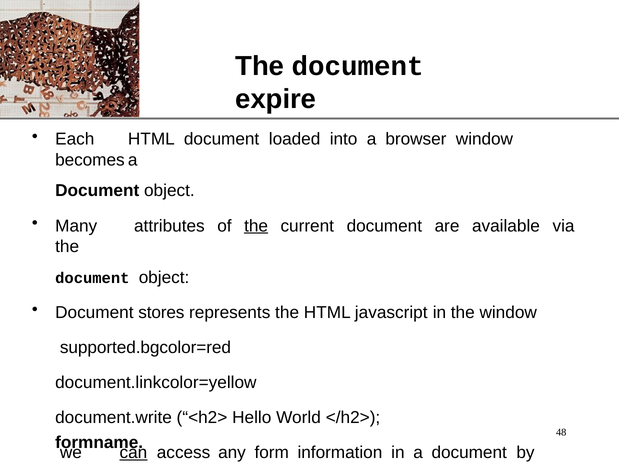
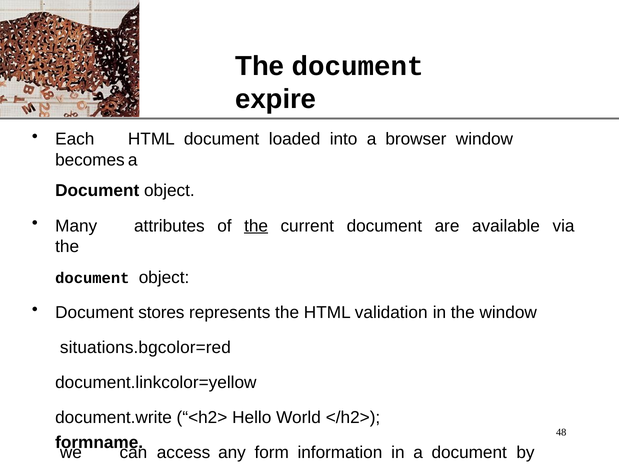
javascript: javascript -> validation (391, 313)
supported.bgcolor=red: supported.bgcolor=red -> situations.bgcolor=red (145, 348)
can underline: present -> none (133, 453)
